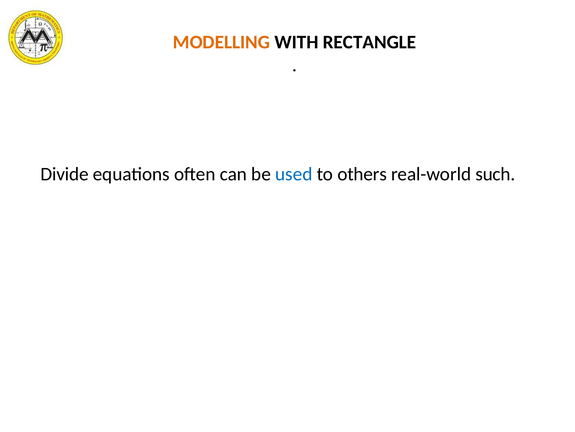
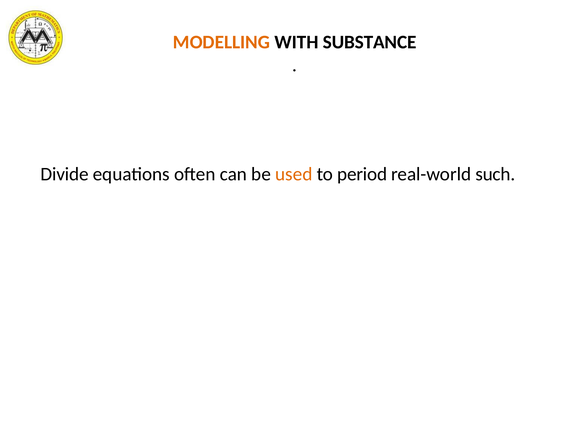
RECTANGLE: RECTANGLE -> SUBSTANCE (370, 42)
used colour: blue -> orange (294, 174)
others: others -> period (362, 174)
